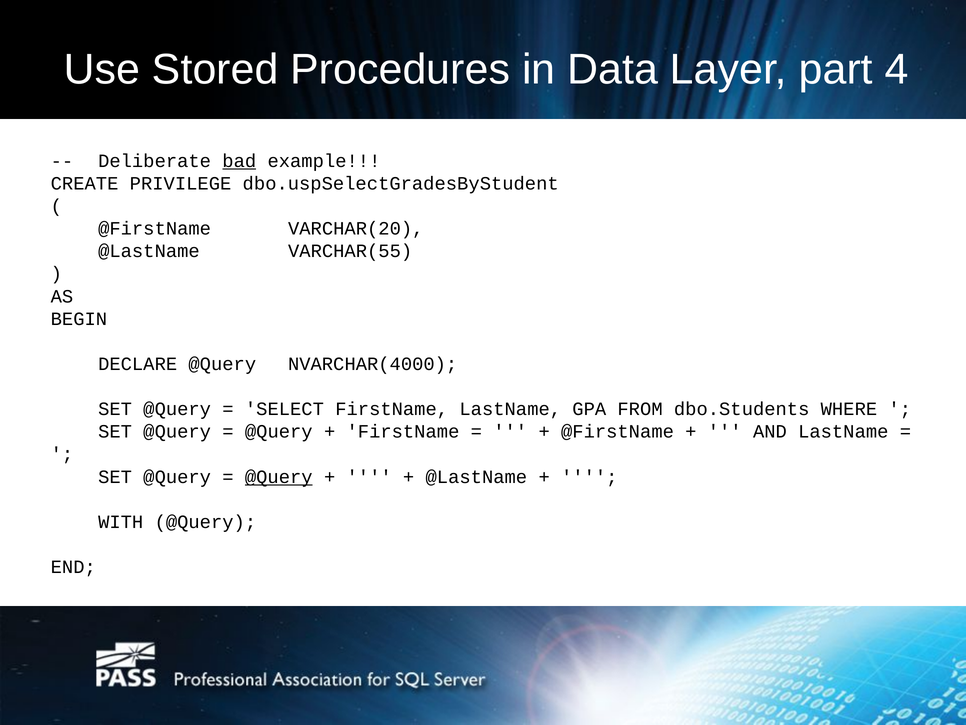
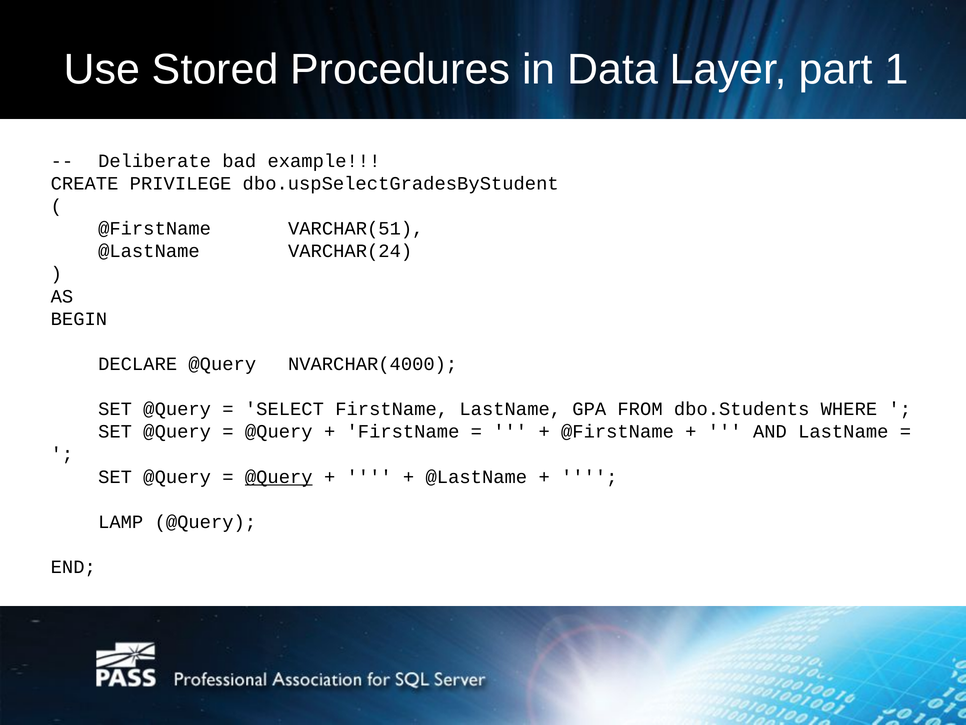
4: 4 -> 1 (897, 69)
bad underline: present -> none (239, 161)
VARCHAR(20: VARCHAR(20 -> VARCHAR(51 (356, 228)
VARCHAR(55: VARCHAR(55 -> VARCHAR(24 (350, 251)
WITH: WITH -> LAMP (121, 522)
